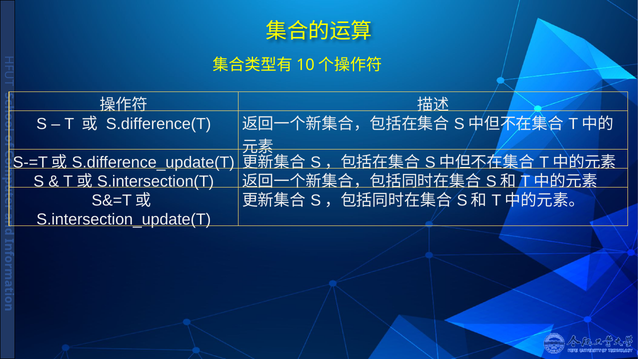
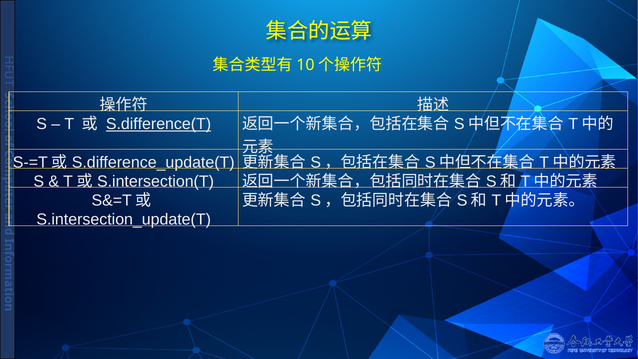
S.difference(T underline: none -> present (159, 124)
